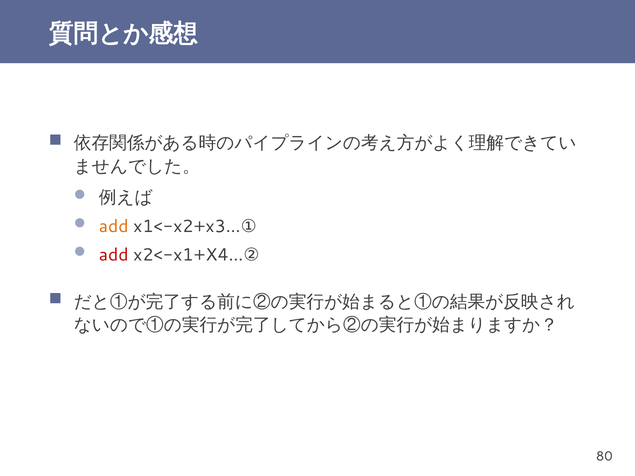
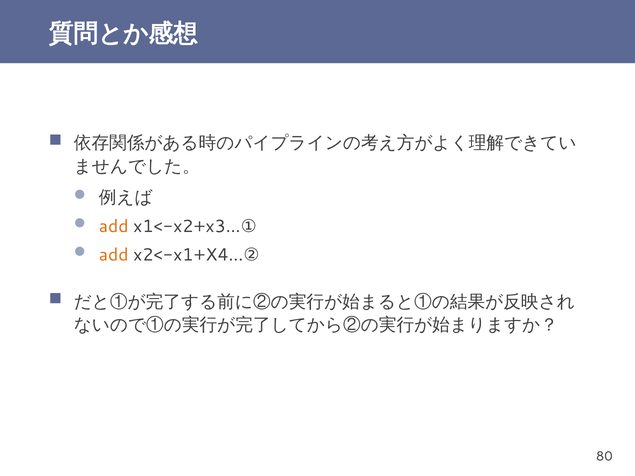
add colour: red -> orange (114, 255)
